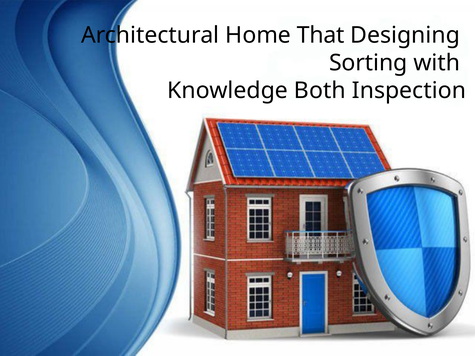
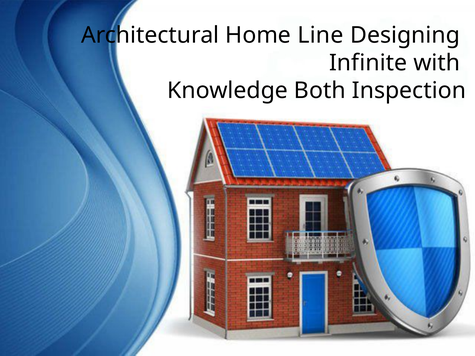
That: That -> Line (320, 35)
Sorting: Sorting -> Infinite (368, 63)
